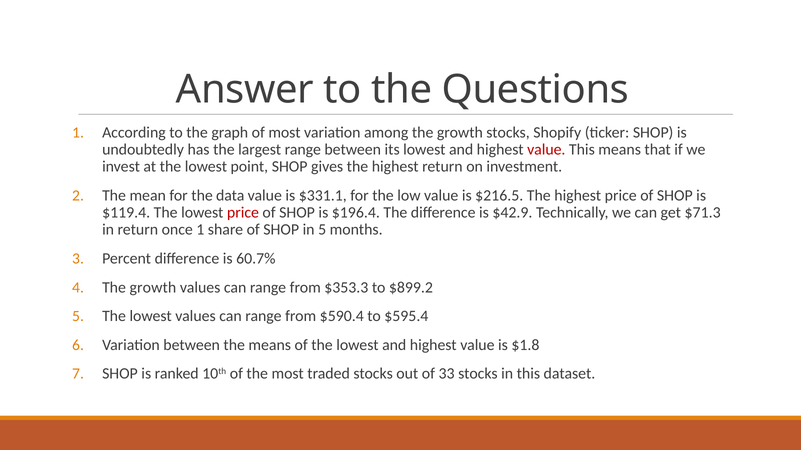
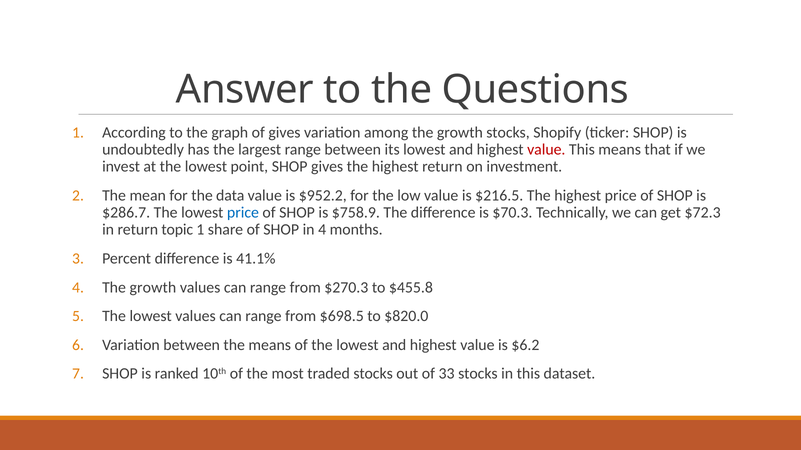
of most: most -> gives (284, 133)
$331.1: $331.1 -> $952.2 (323, 196)
$119.4: $119.4 -> $286.7 (126, 213)
price colour: red -> blue (243, 213)
$196.4: $196.4 -> $758.9 (356, 213)
$42.9: $42.9 -> $70.3 (512, 213)
$71.3: $71.3 -> $72.3 (703, 213)
once: once -> topic (177, 230)
in 5: 5 -> 4 (322, 230)
60.7%: 60.7% -> 41.1% (256, 259)
$353.3: $353.3 -> $270.3 (346, 288)
$899.2: $899.2 -> $455.8 (411, 288)
$590.4: $590.4 -> $698.5 (342, 316)
$595.4: $595.4 -> $820.0 (406, 316)
$1.8: $1.8 -> $6.2 (525, 345)
